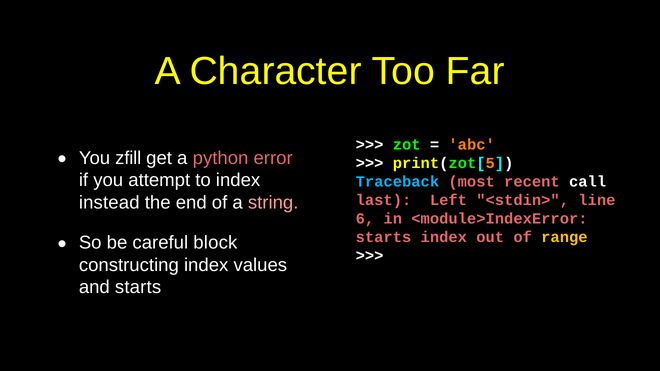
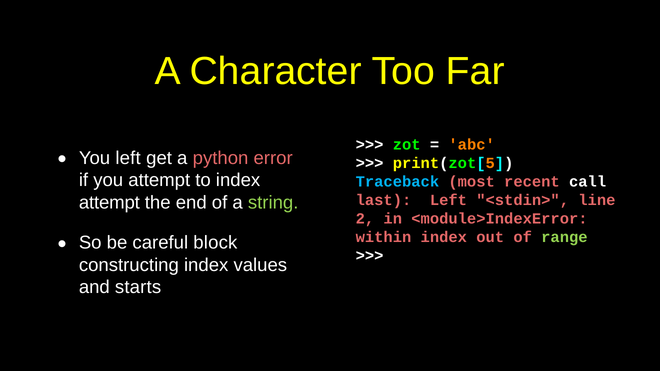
You zfill: zfill -> left (128, 158)
instead: instead -> attempt (109, 203)
string colour: pink -> light green (273, 203)
6: 6 -> 2 (365, 219)
starts: starts -> within (383, 237)
range colour: yellow -> light green (564, 237)
